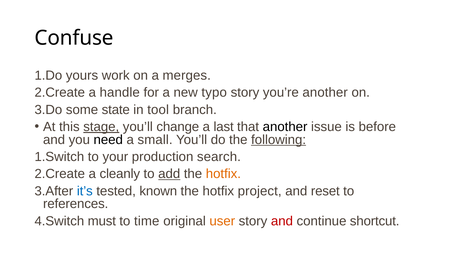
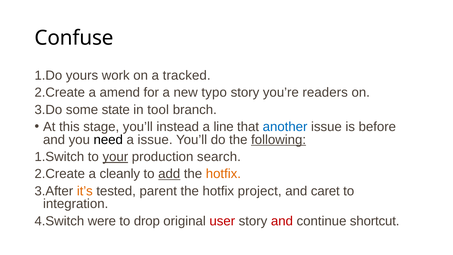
merges: merges -> tracked (187, 75)
handle: handle -> amend (120, 93)
you’re another: another -> readers (325, 93)
stage underline: present -> none (101, 127)
change: change -> instead (178, 127)
last: last -> line (224, 127)
another colour: black -> blue (285, 127)
a small: small -> issue (155, 140)
your underline: none -> present (115, 157)
it’s colour: blue -> orange (85, 191)
known: known -> parent (158, 191)
reset: reset -> caret (325, 191)
references: references -> integration (76, 204)
must: must -> were (102, 221)
time: time -> drop (147, 221)
user colour: orange -> red (222, 221)
